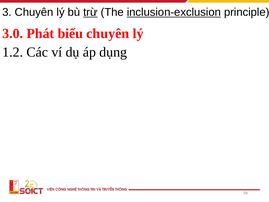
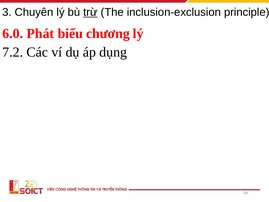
inclusion-exclusion underline: present -> none (174, 12)
3.0: 3.0 -> 6.0 (13, 33)
biểu chuyên: chuyên -> chương (108, 33)
1.2: 1.2 -> 7.2 (13, 52)
